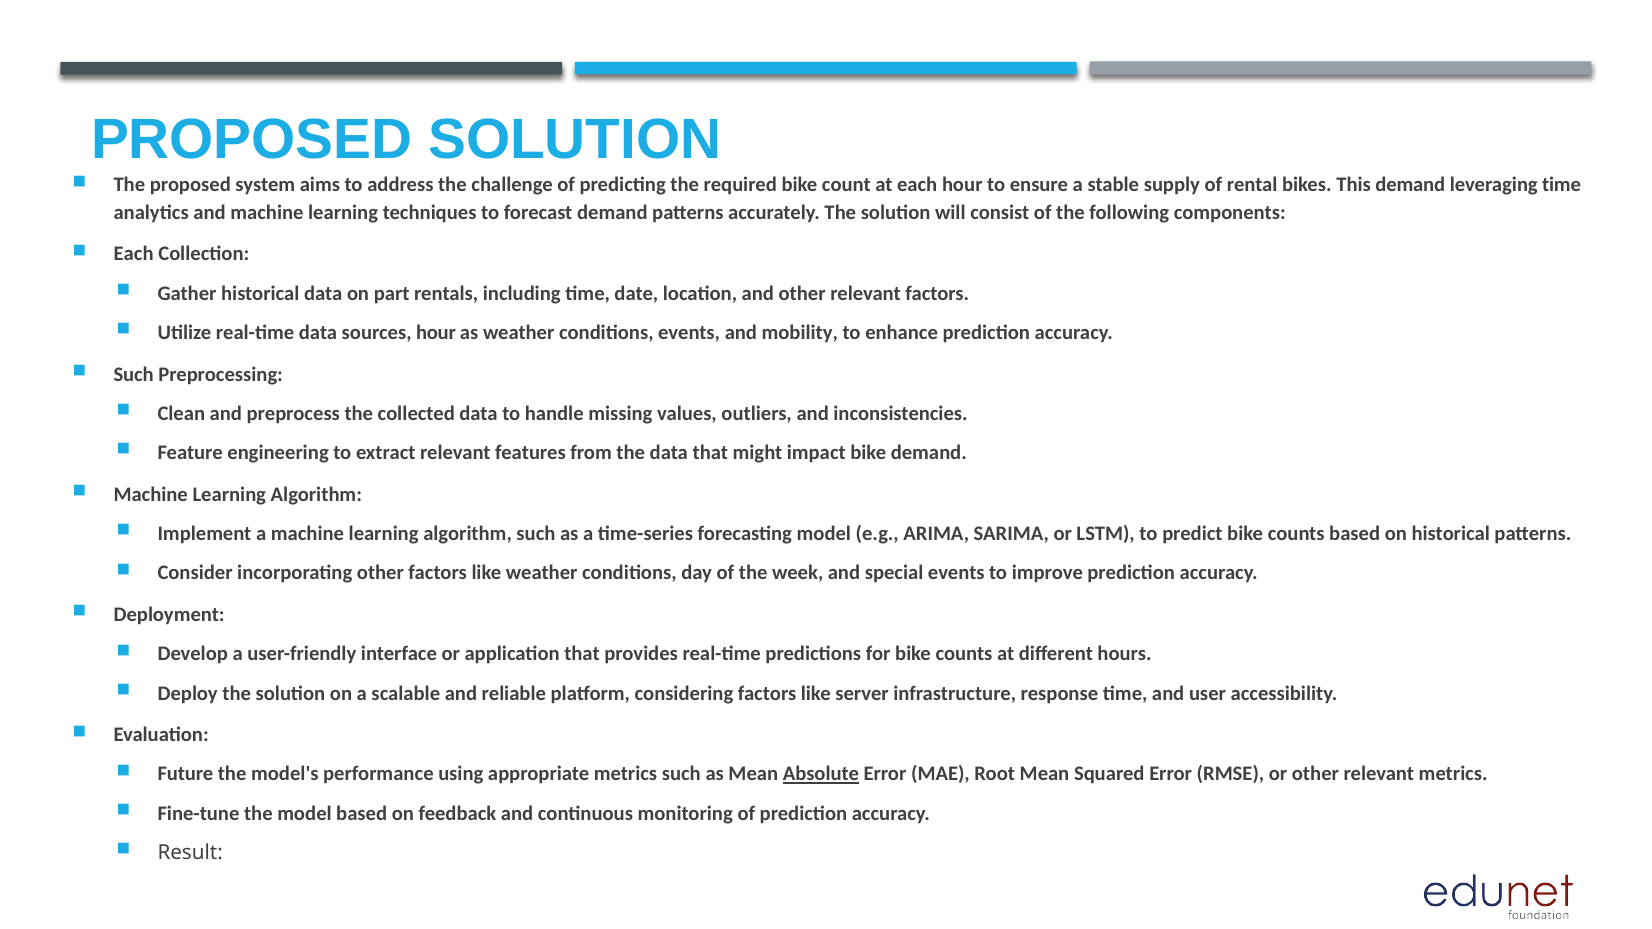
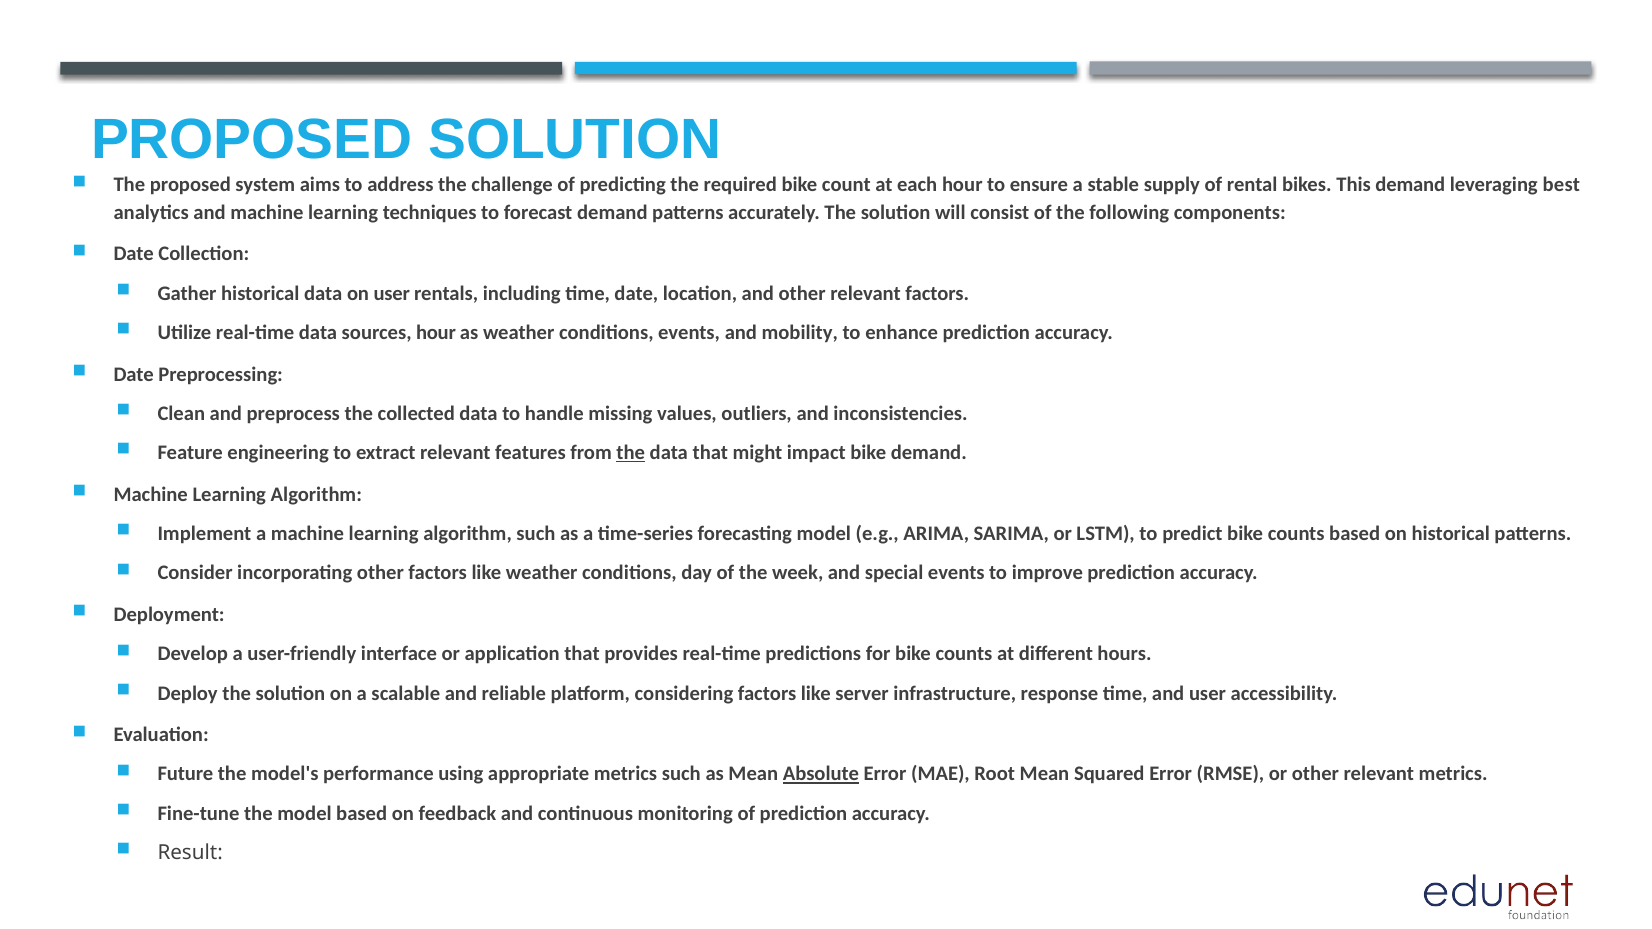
leveraging time: time -> best (1561, 185)
Each: Each -> Date (134, 254)
on part: part -> user (392, 293)
Such: Such -> Date (134, 374)
the underline: none -> present (631, 453)
